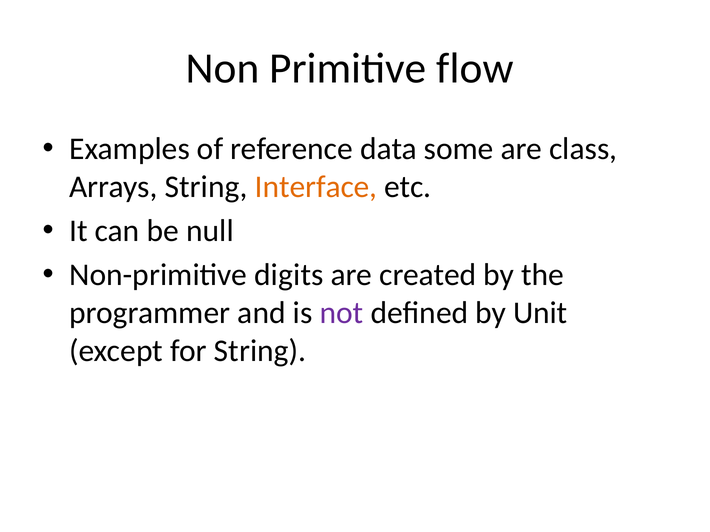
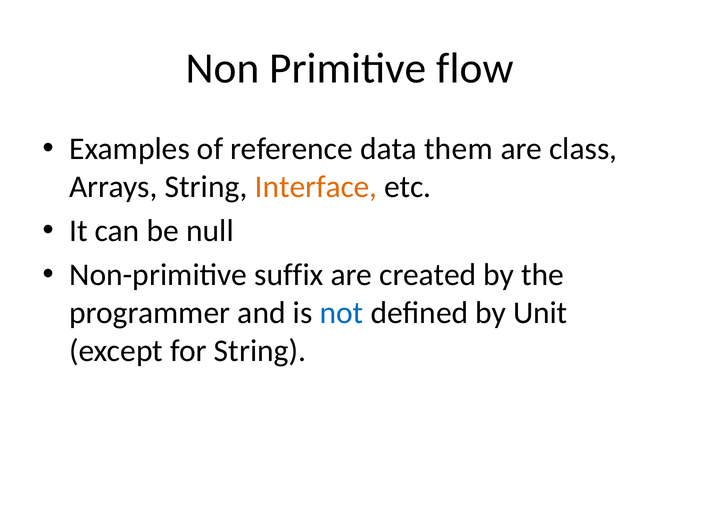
some: some -> them (459, 149)
digits: digits -> suffix (289, 275)
not colour: purple -> blue (342, 313)
